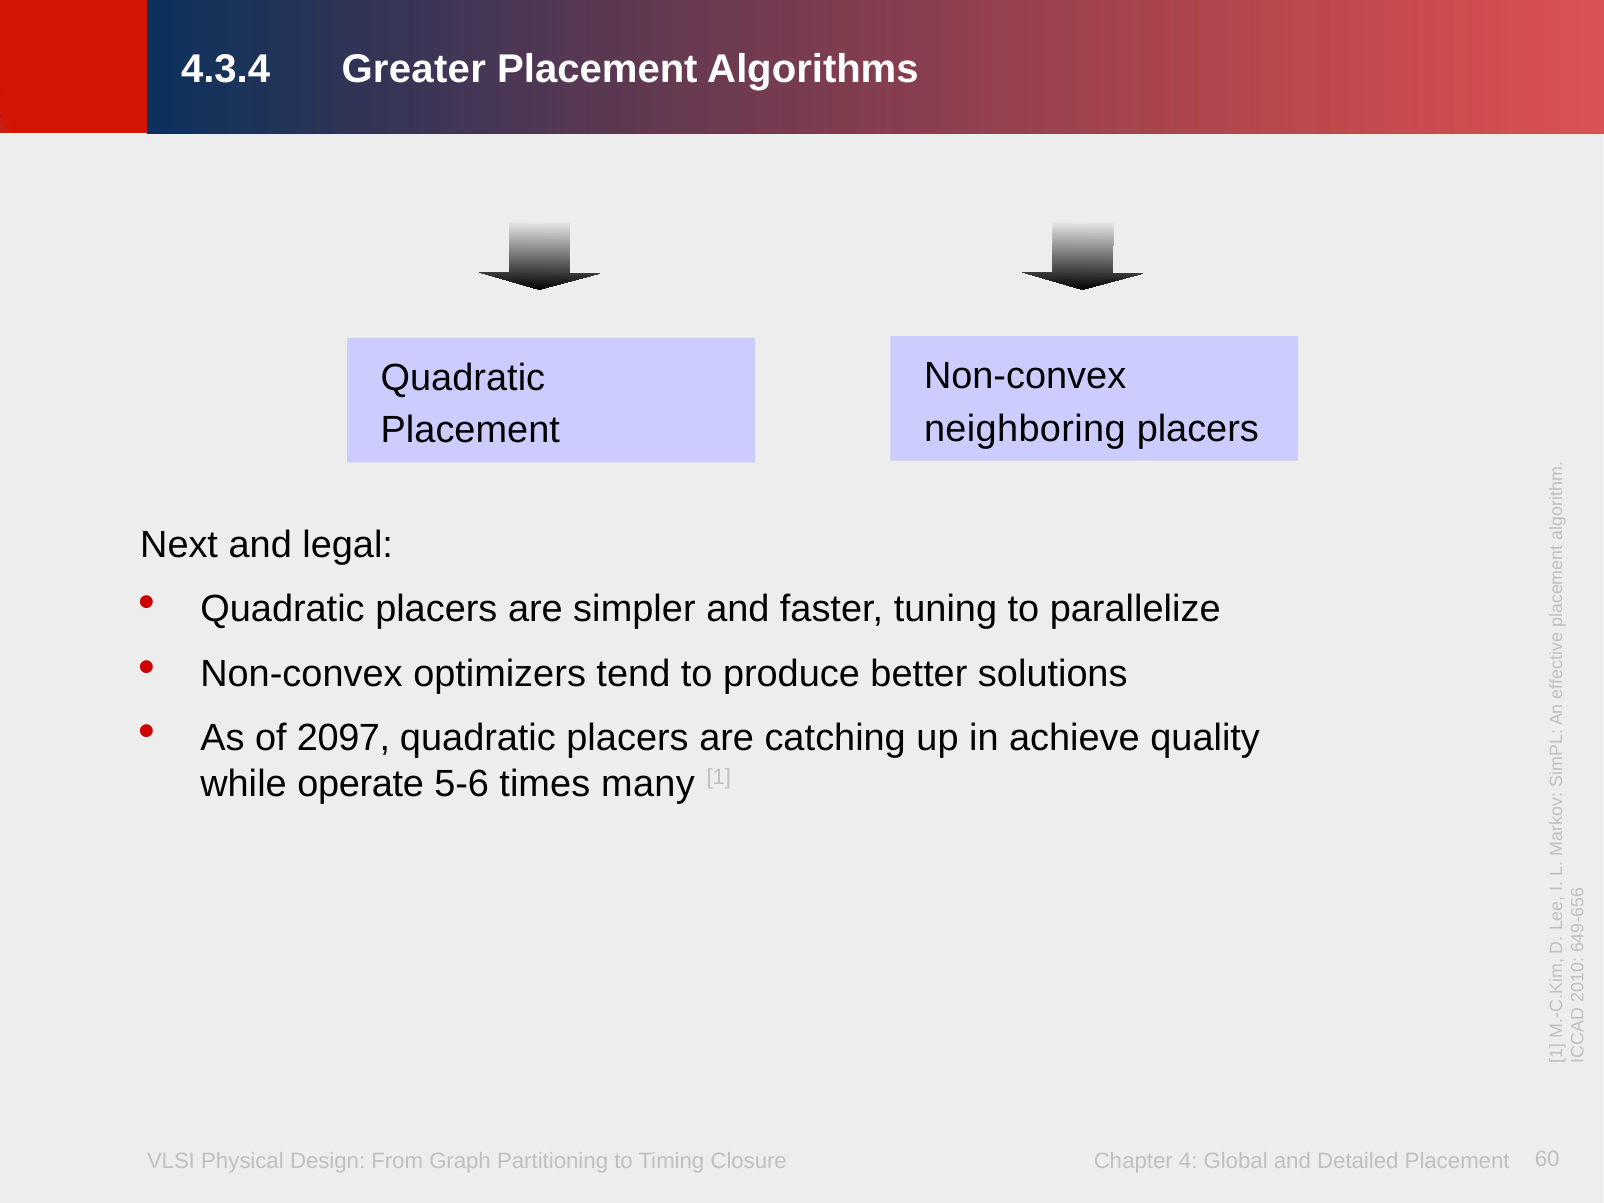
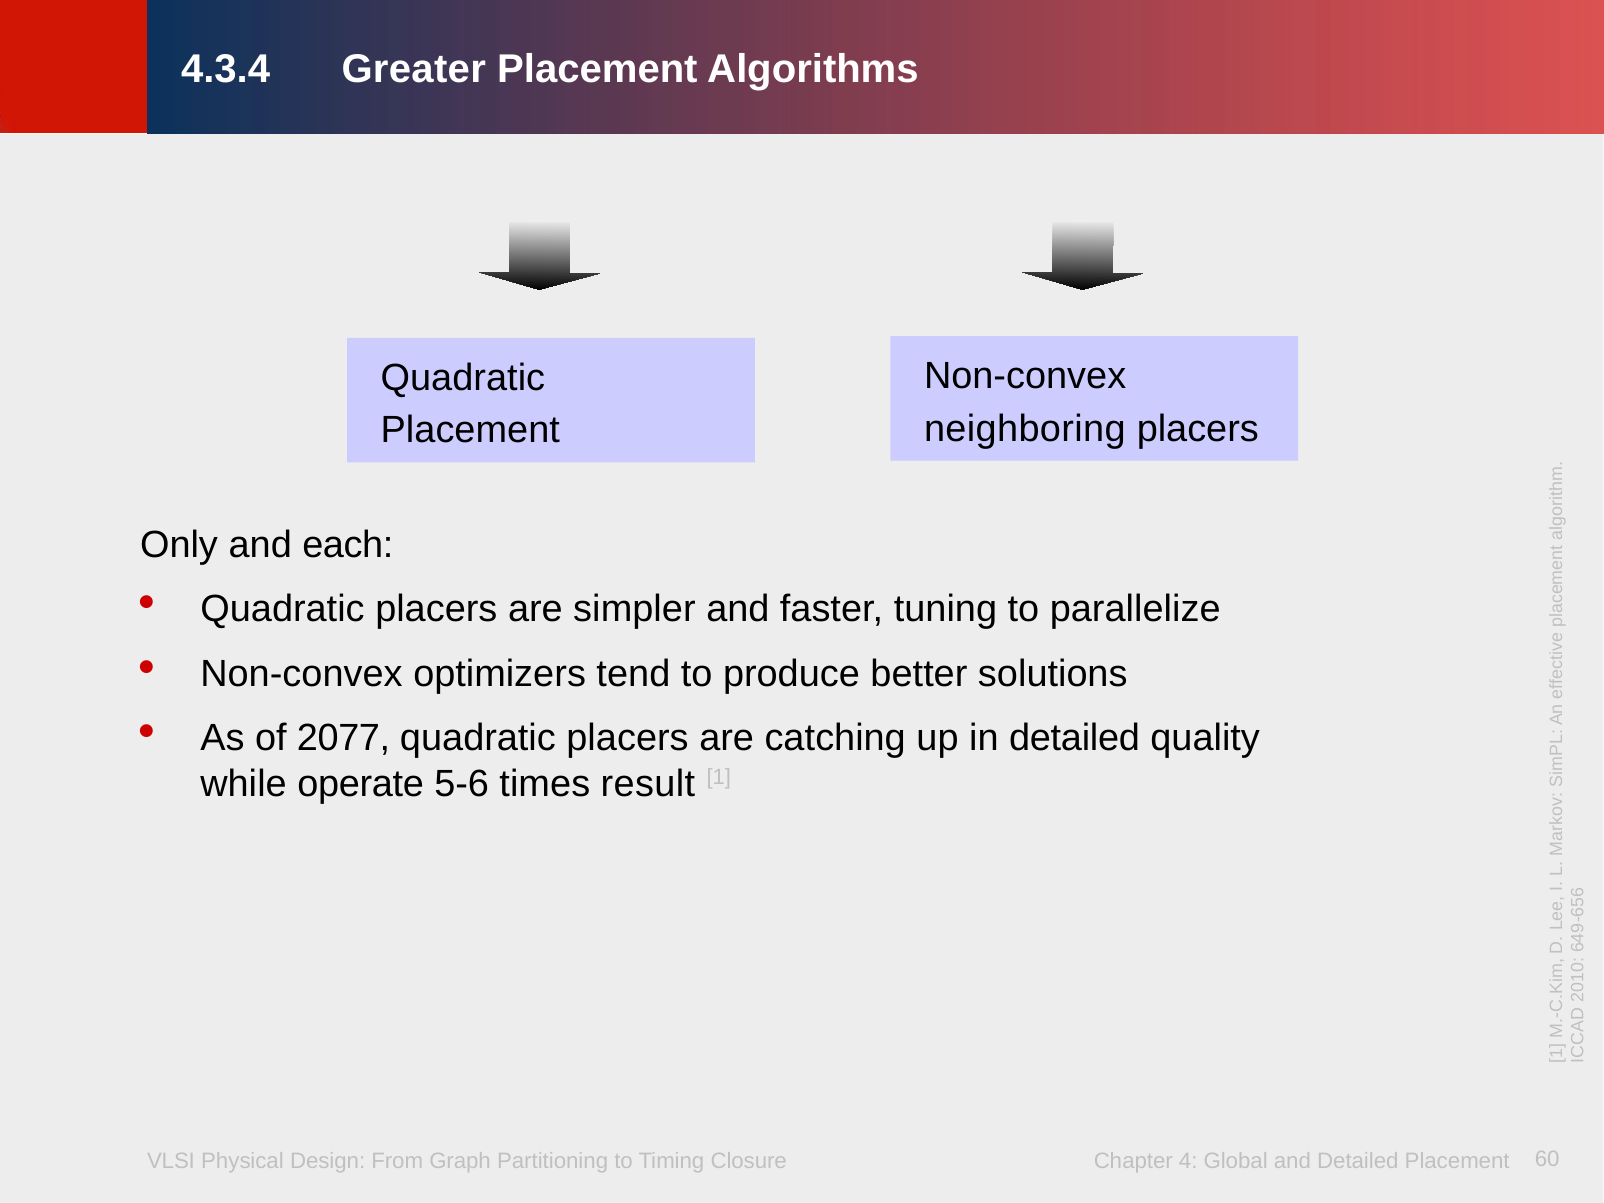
Next: Next -> Only (179, 545)
legal: legal -> each (348, 545)
2097: 2097 -> 2077 (344, 738)
in achieve: achieve -> detailed (1075, 738)
many: many -> result (648, 784)
